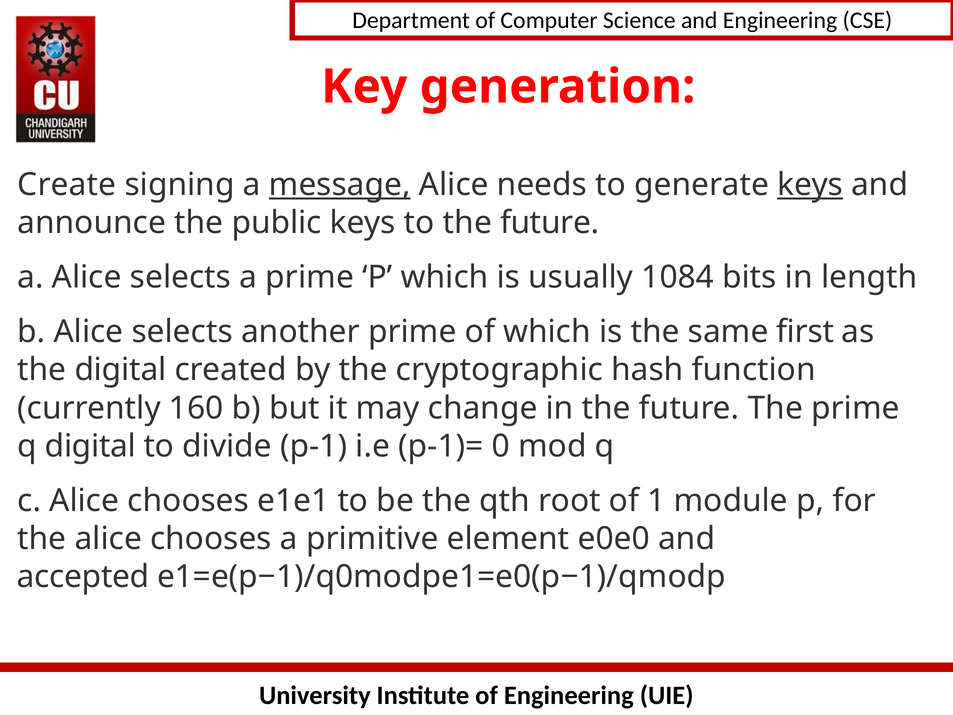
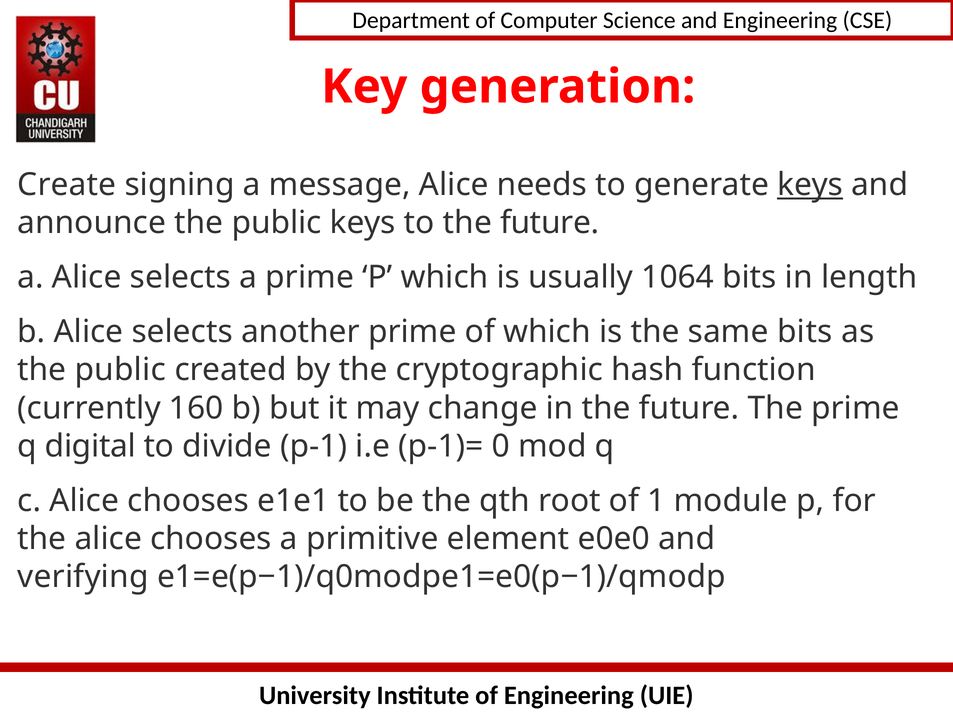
message underline: present -> none (340, 185)
1084: 1084 -> 1064 (678, 277)
same first: first -> bits (805, 332)
digital: digital -> public (120, 370)
accepted: accepted -> verifying (83, 577)
